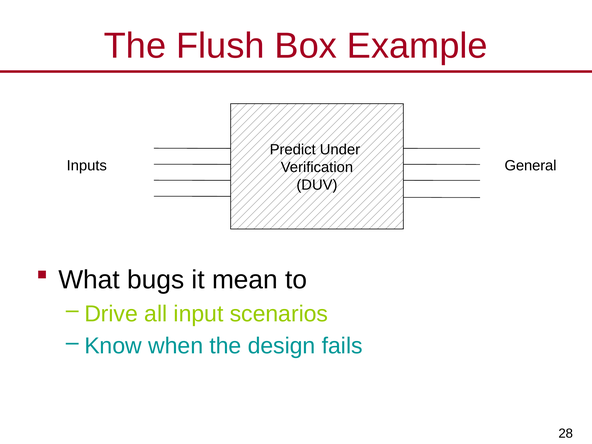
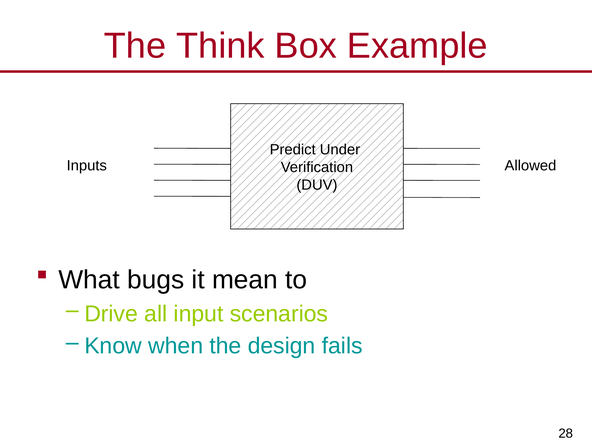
Flush: Flush -> Think (220, 46)
General: General -> Allowed (530, 166)
